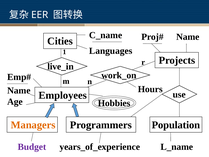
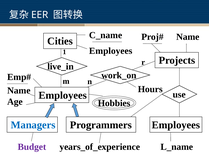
Languages: Languages -> Employees (111, 51)
Managers colour: orange -> blue (33, 125)
Population: Population -> Employees (176, 125)
